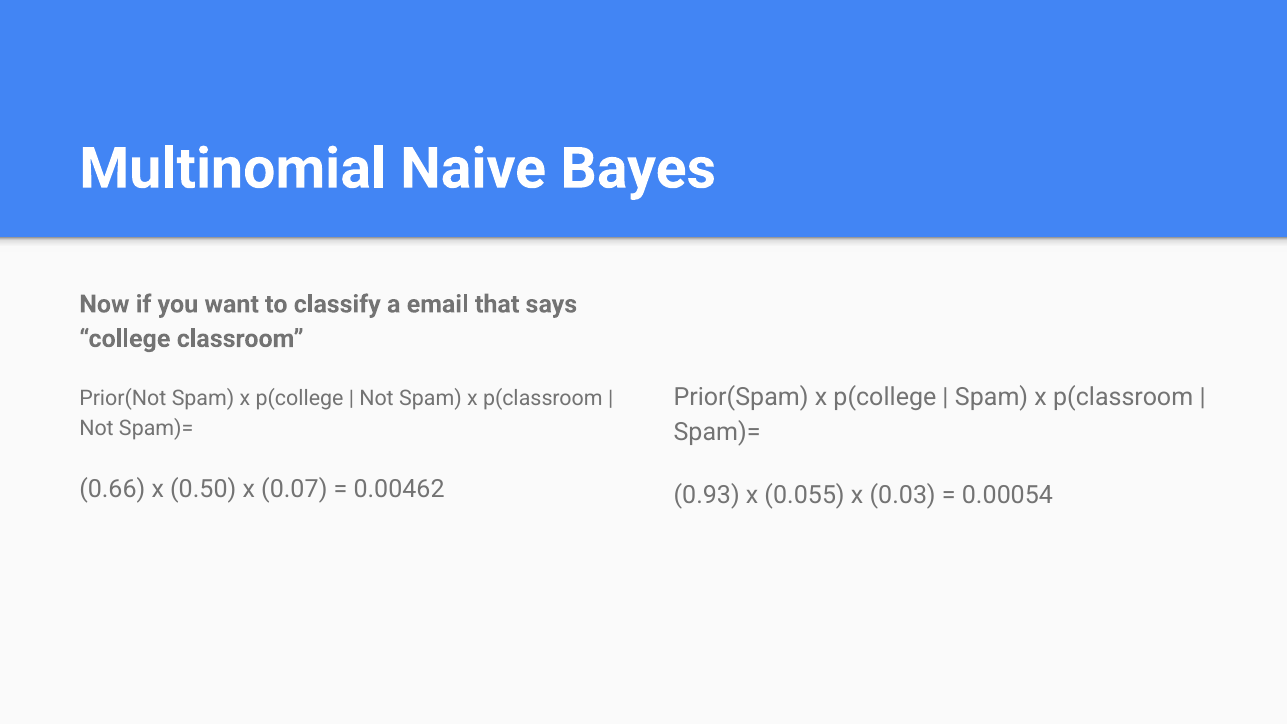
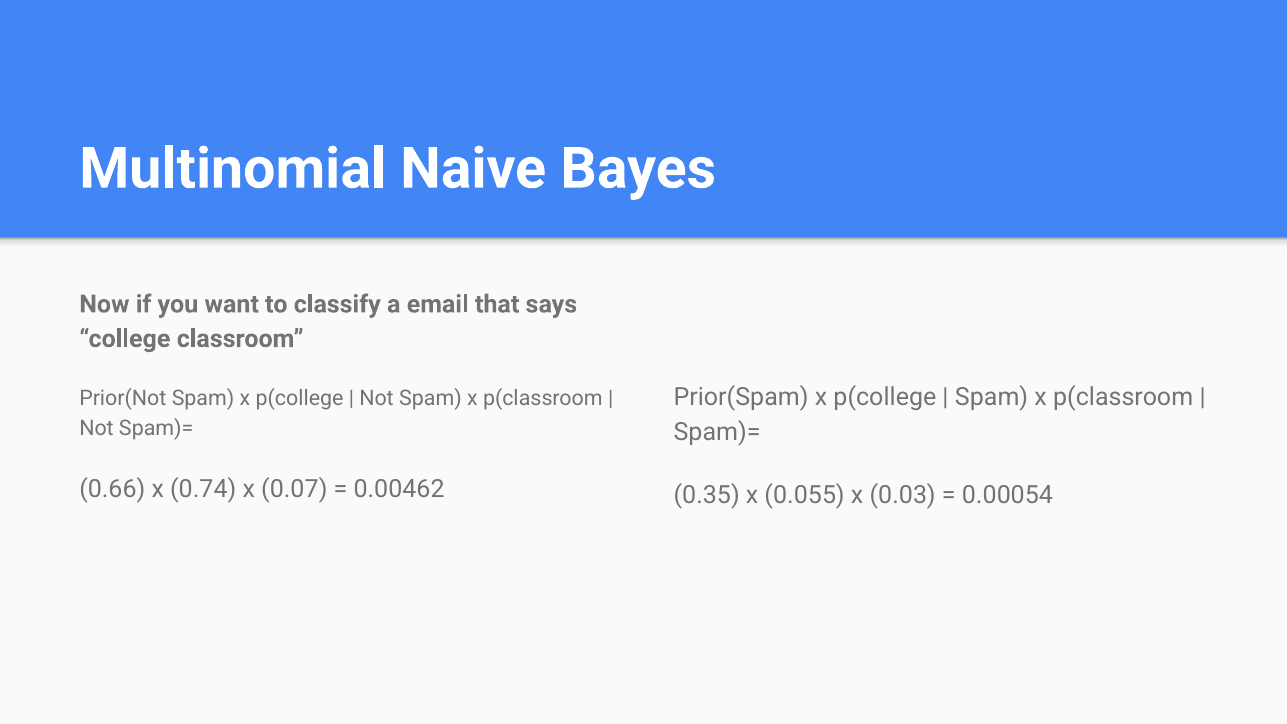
0.50: 0.50 -> 0.74 (203, 490)
0.93: 0.93 -> 0.35 (707, 495)
